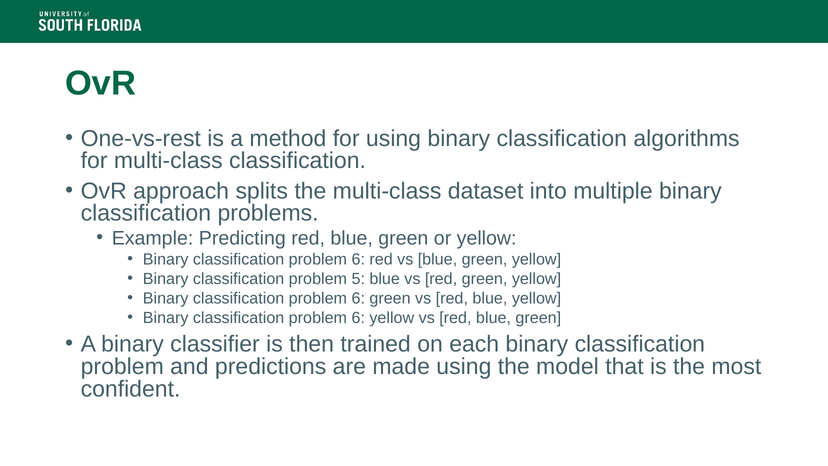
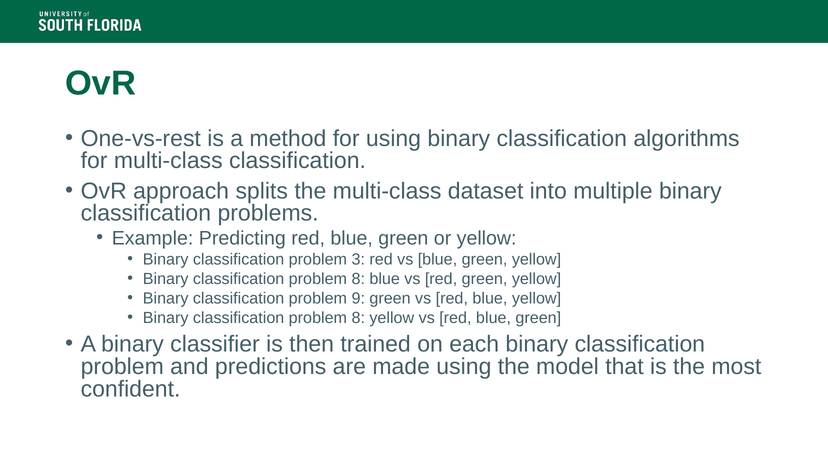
6: 6 -> 3 (358, 259)
5: 5 -> 8 (358, 279)
6: 6 -> 9 (358, 298)
6: 6 -> 8 (358, 318)
